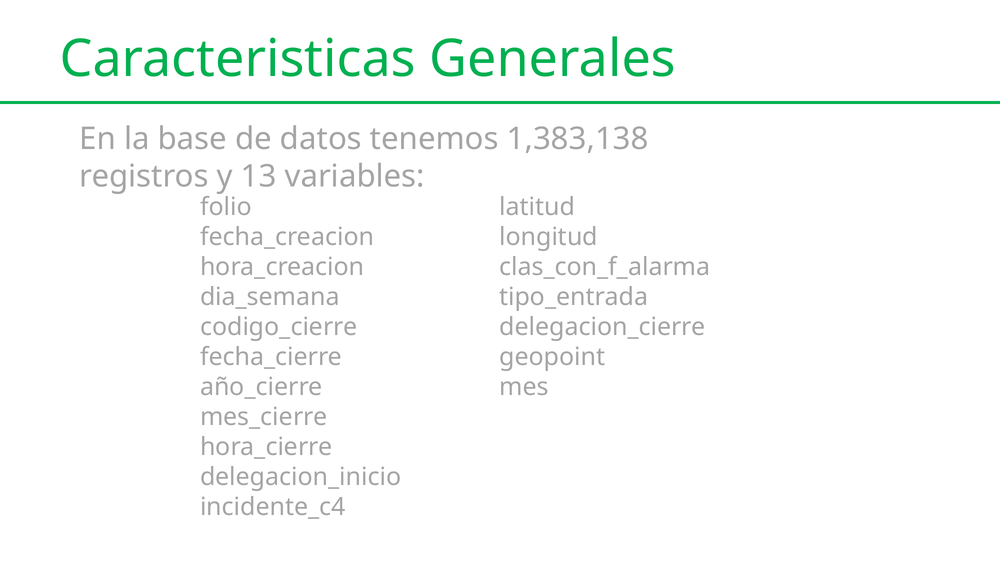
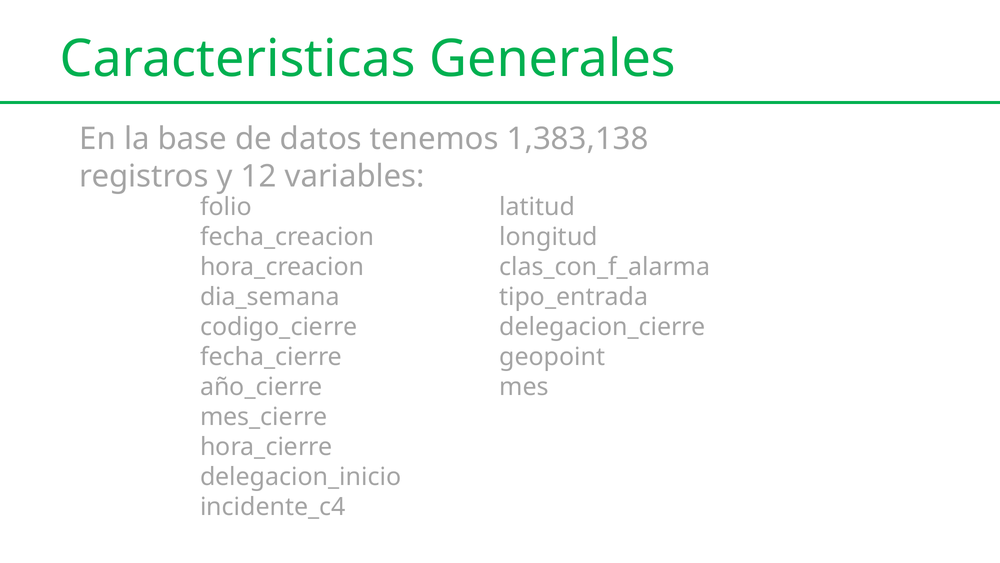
13: 13 -> 12 (259, 176)
